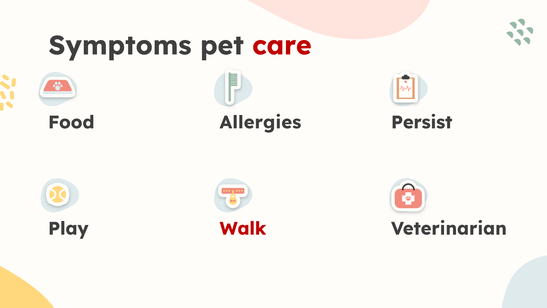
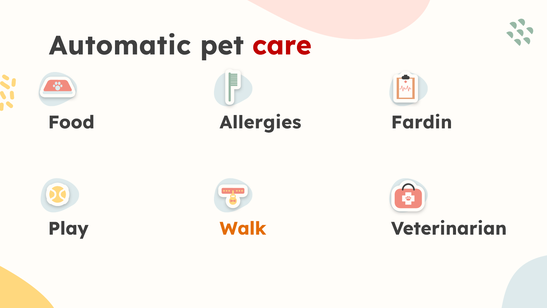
Symptoms: Symptoms -> Automatic (120, 46)
Persist: Persist -> Fardin (422, 122)
Walk colour: red -> orange (243, 228)
